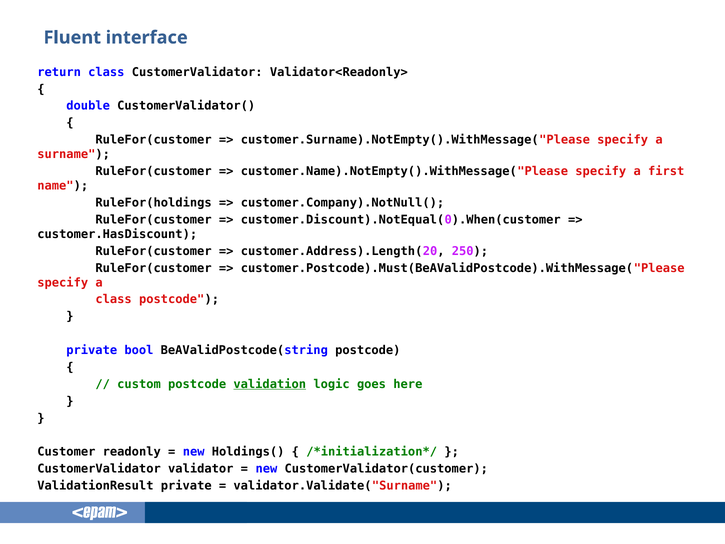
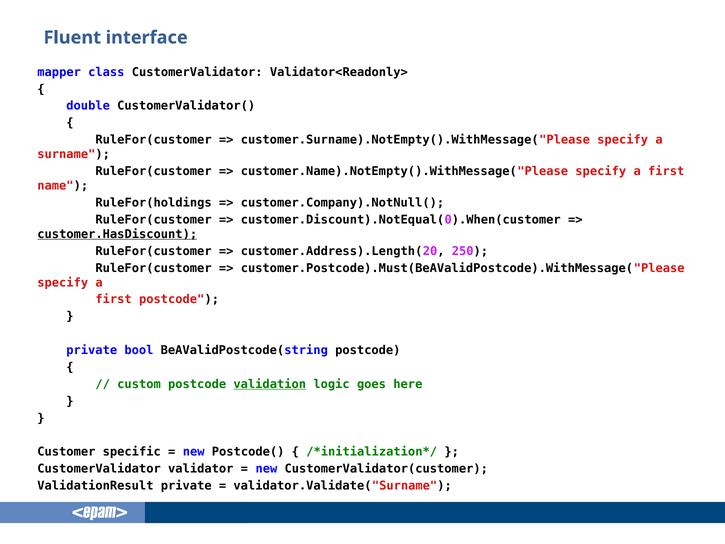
return: return -> mapper (59, 72)
customer.HasDiscount underline: none -> present (117, 234)
class: class -> first (114, 299)
readonly: readonly -> specific (132, 452)
Holdings(: Holdings( -> Postcode( (248, 452)
